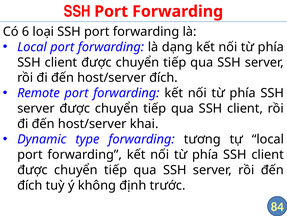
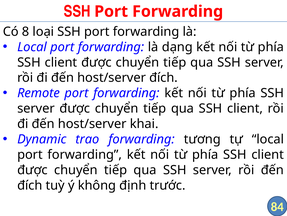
6: 6 -> 8 (26, 32)
type: type -> trao (87, 139)
